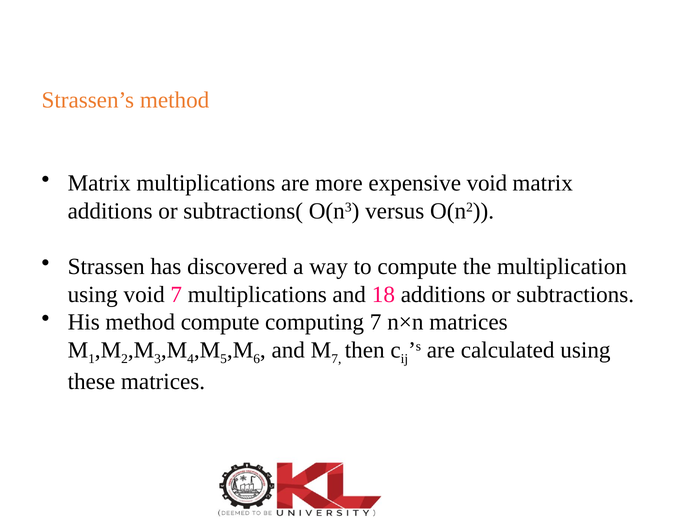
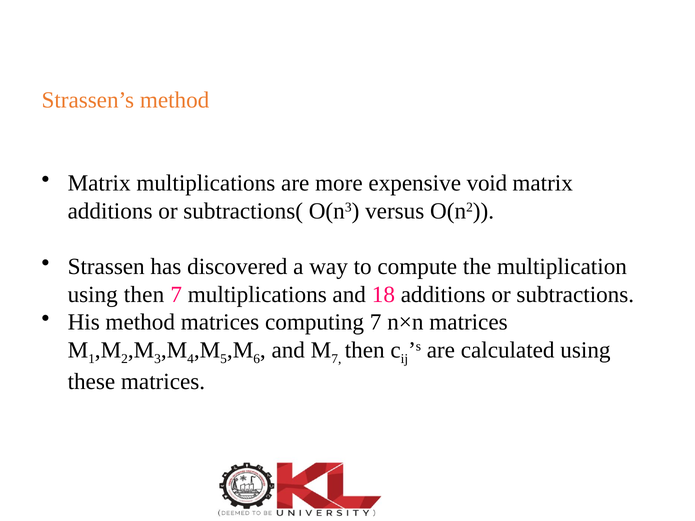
using void: void -> then (144, 295)
method compute: compute -> matrices (220, 322)
